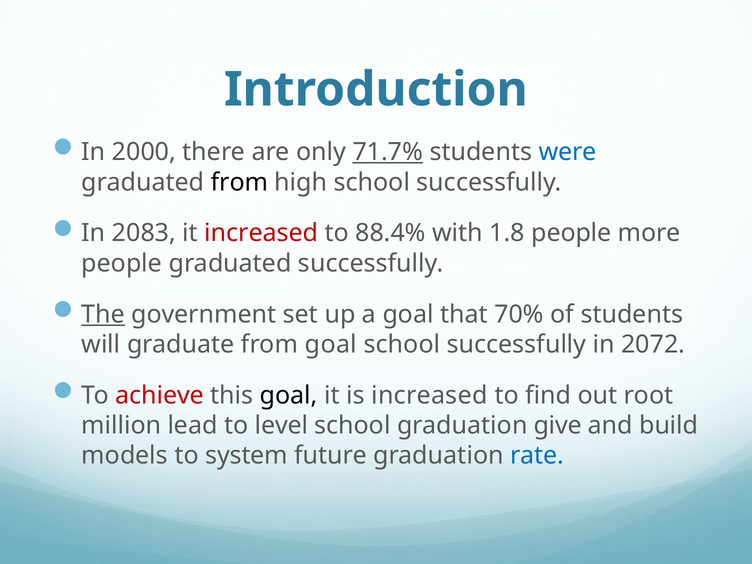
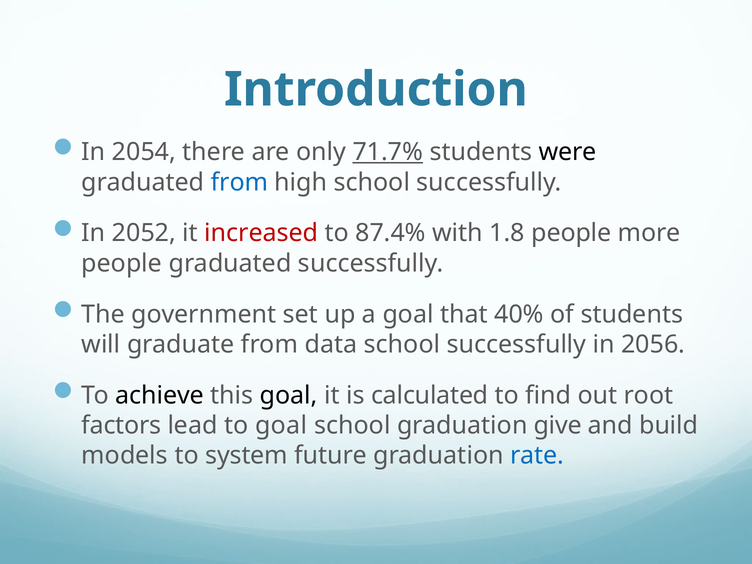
2000: 2000 -> 2054 (144, 152)
were colour: blue -> black (568, 152)
from colour: black -> blue (239, 182)
2083: 2083 -> 2052 (144, 233)
88.4%: 88.4% -> 87.4% (391, 233)
The underline: present -> none (103, 314)
70%: 70% -> 40% (519, 314)
from goal: goal -> data (331, 344)
2072: 2072 -> 2056 (653, 344)
achieve colour: red -> black (160, 395)
is increased: increased -> calculated (430, 395)
million: million -> factors (121, 425)
to level: level -> goal (281, 425)
